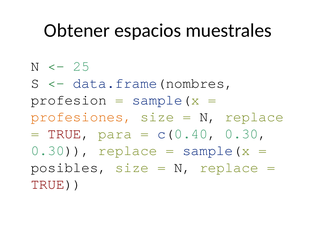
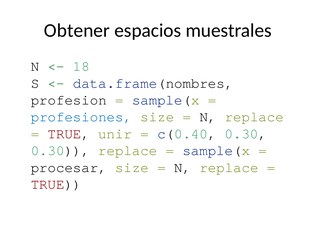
25: 25 -> 18 (81, 66)
profesiones colour: orange -> blue (81, 117)
para: para -> unir (115, 134)
posibles: posibles -> procesar (69, 167)
